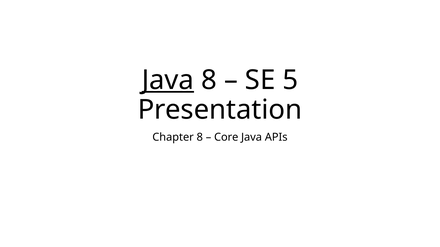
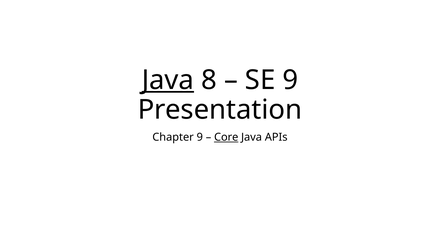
SE 5: 5 -> 9 (290, 80)
Chapter 8: 8 -> 9 (200, 138)
Core underline: none -> present (226, 138)
